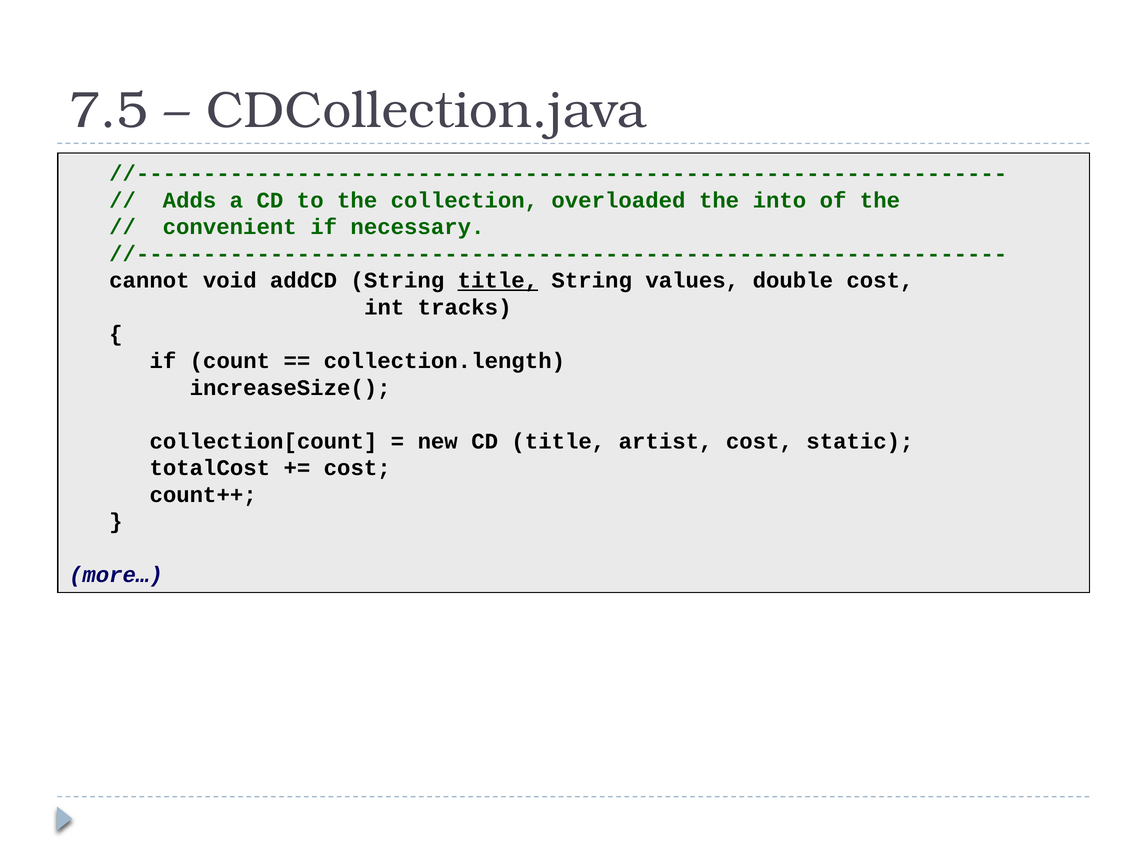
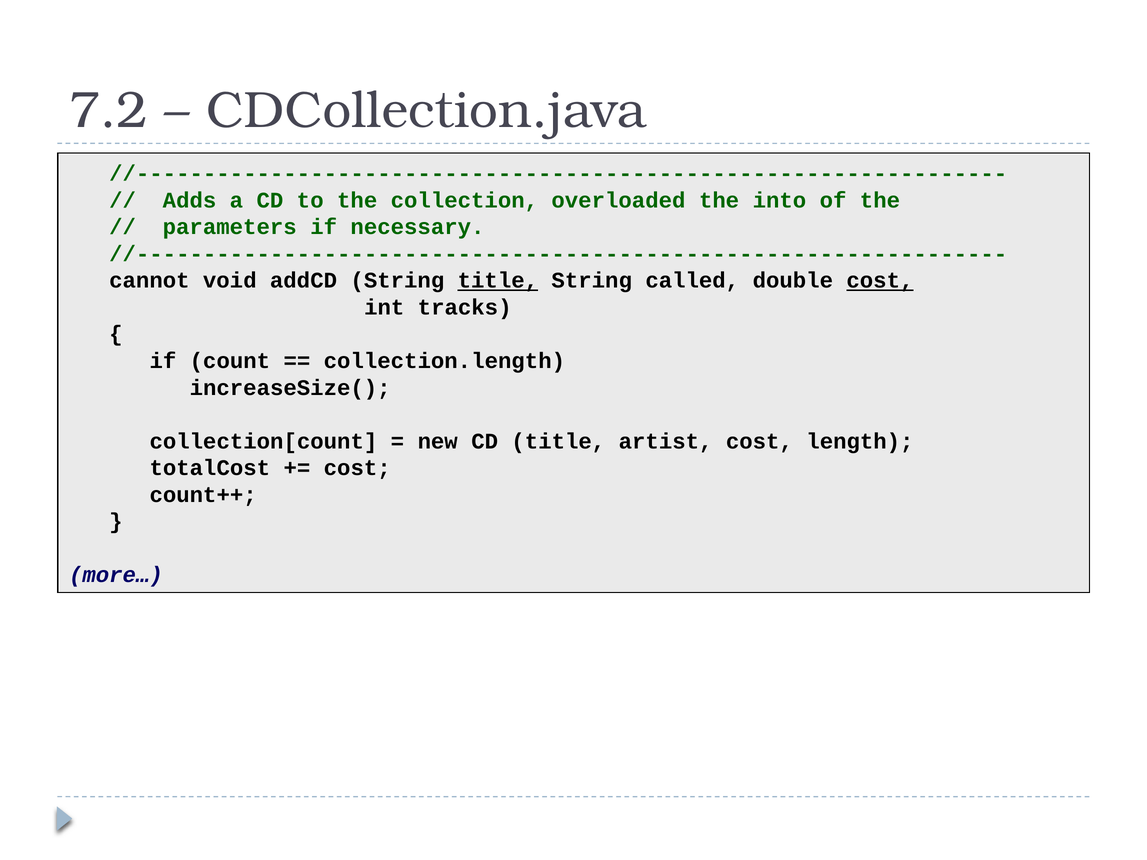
7.5: 7.5 -> 7.2 (108, 111)
convenient: convenient -> parameters (230, 227)
values: values -> called (692, 281)
cost underline: none -> present (880, 281)
static: static -> length (860, 441)
